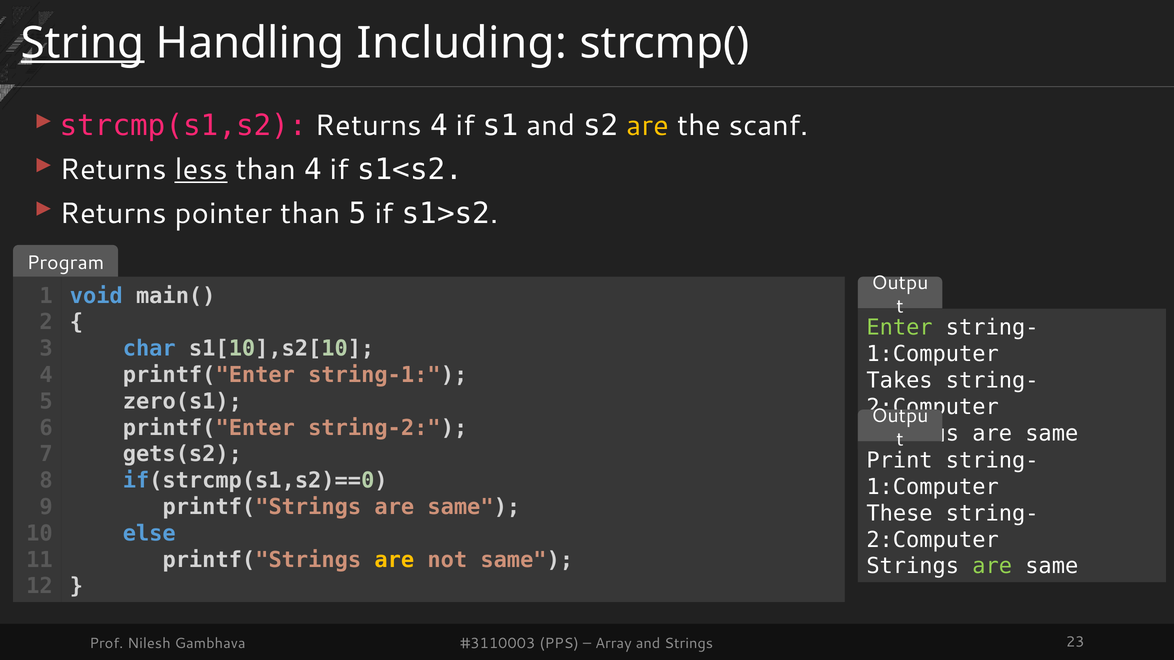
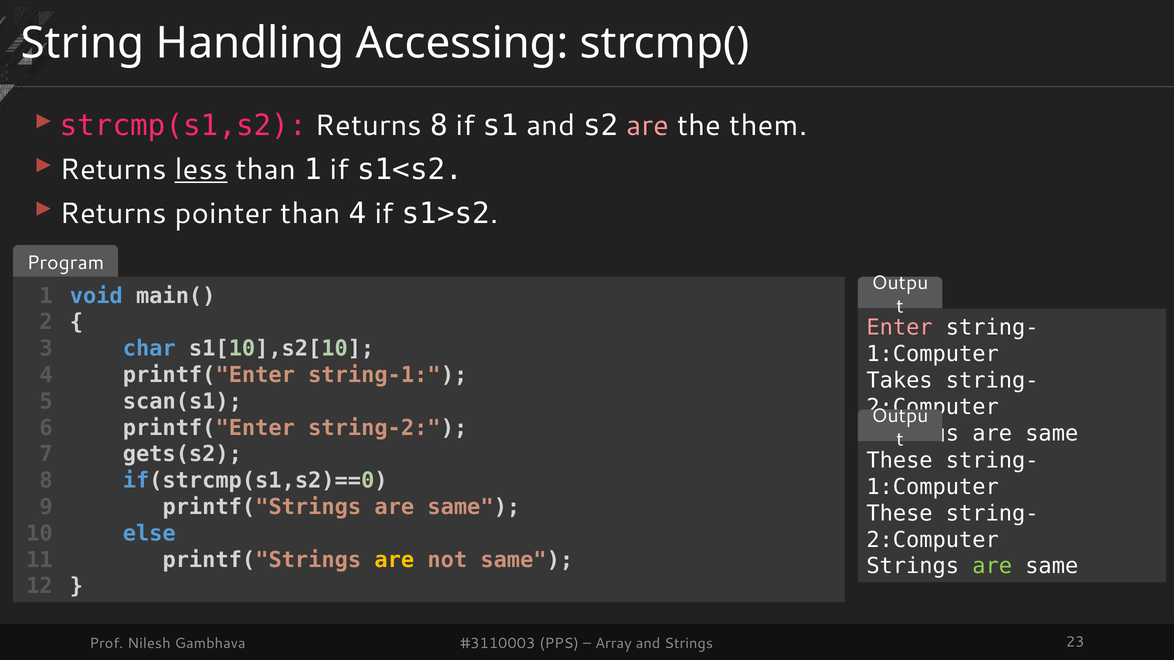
String underline: present -> none (83, 43)
Including: Including -> Accessing (462, 43)
Returns 4: 4 -> 8 (439, 126)
are colour: yellow -> pink (648, 126)
scanf: scanf -> them (768, 126)
than 4: 4 -> 1 (313, 170)
than 5: 5 -> 4 (358, 214)
Enter colour: light green -> pink (900, 328)
zero(s1: zero(s1 -> scan(s1 (182, 402)
Print: Print -> These (900, 461)
